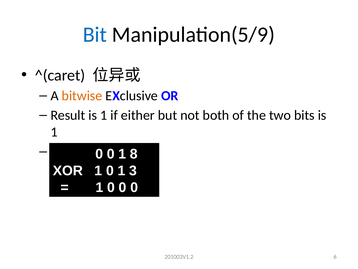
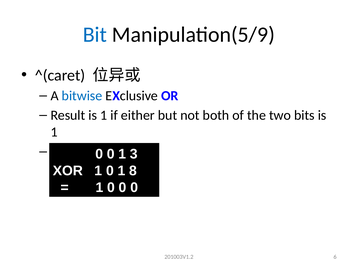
bitwise colour: orange -> blue (82, 96)
8: 8 -> 3 (134, 154)
3: 3 -> 8 (133, 171)
